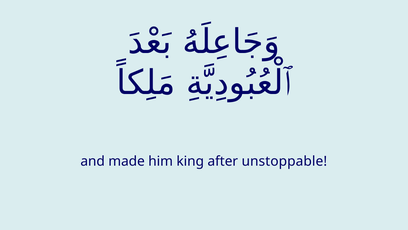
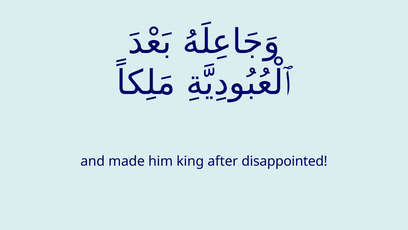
unstoppable: unstoppable -> disappointed (284, 161)
